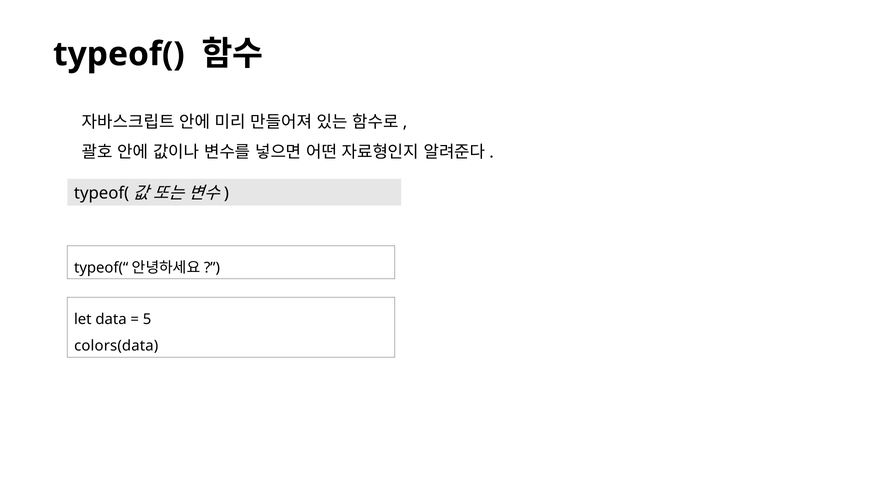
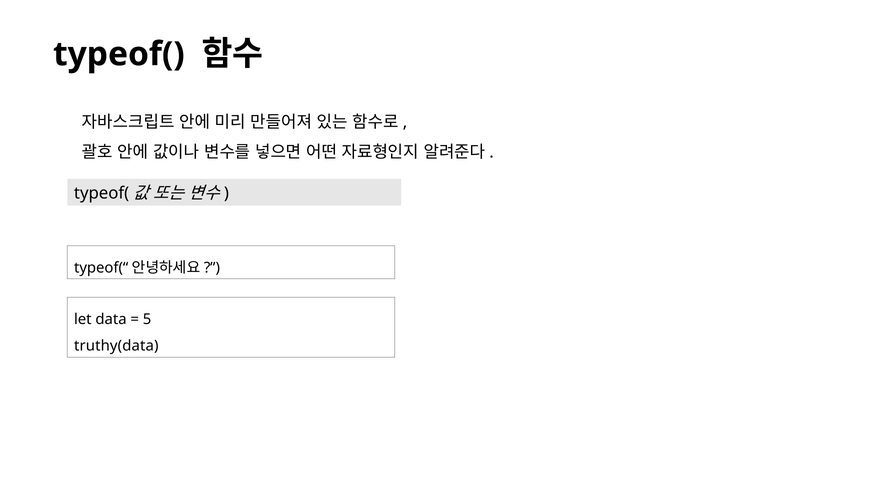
colors(data: colors(data -> truthy(data (116, 346)
